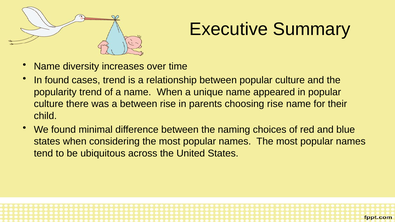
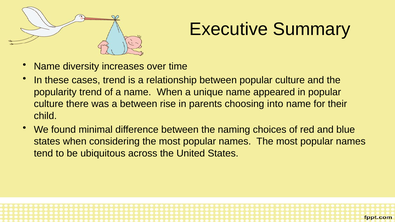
In found: found -> these (57, 80)
choosing rise: rise -> into (275, 104)
